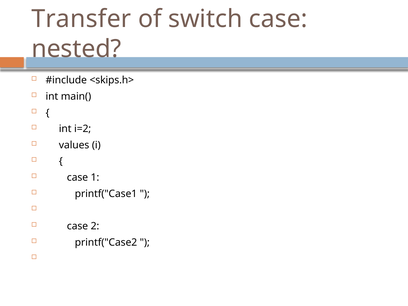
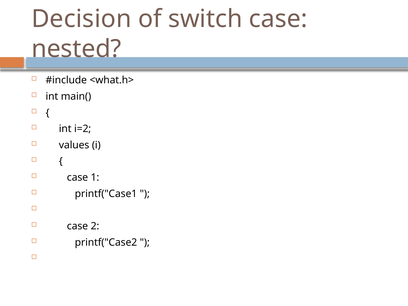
Transfer: Transfer -> Decision (81, 19)
<skips.h>: <skips.h> -> <what.h> (112, 80)
